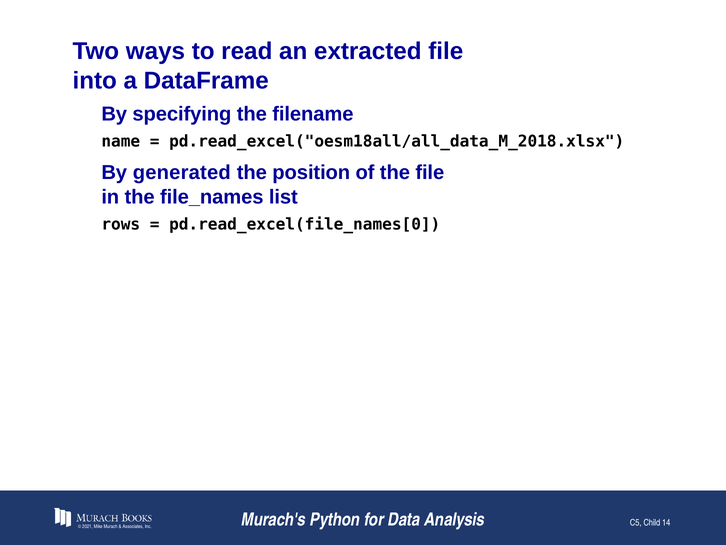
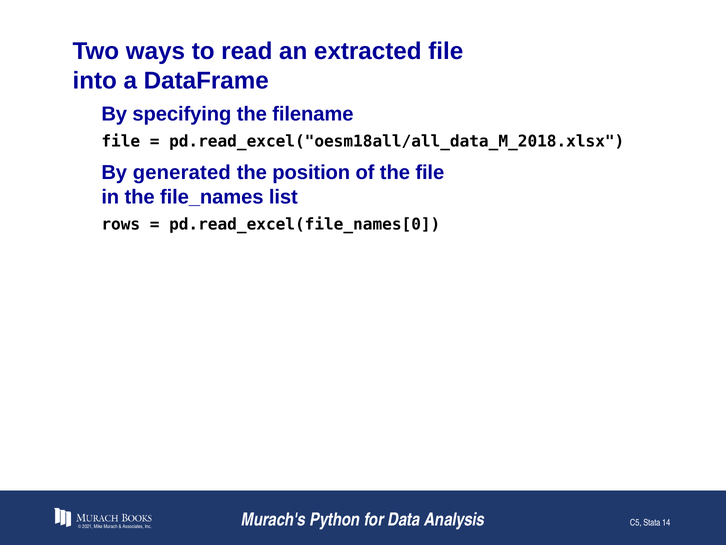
name: name -> file (121, 142)
Child: Child -> Stata (652, 522)
